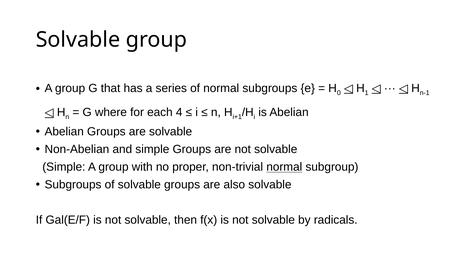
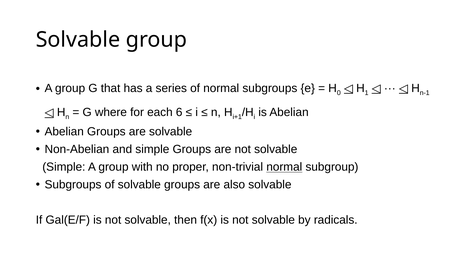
4: 4 -> 6 (179, 112)
